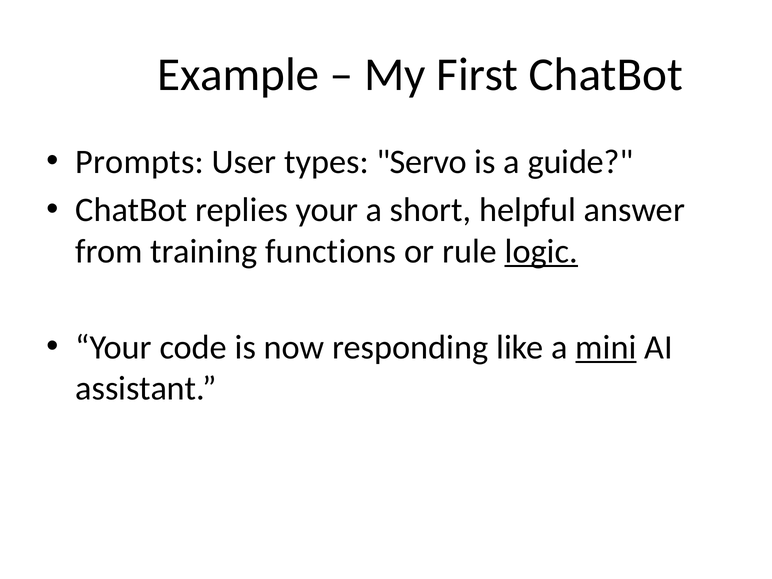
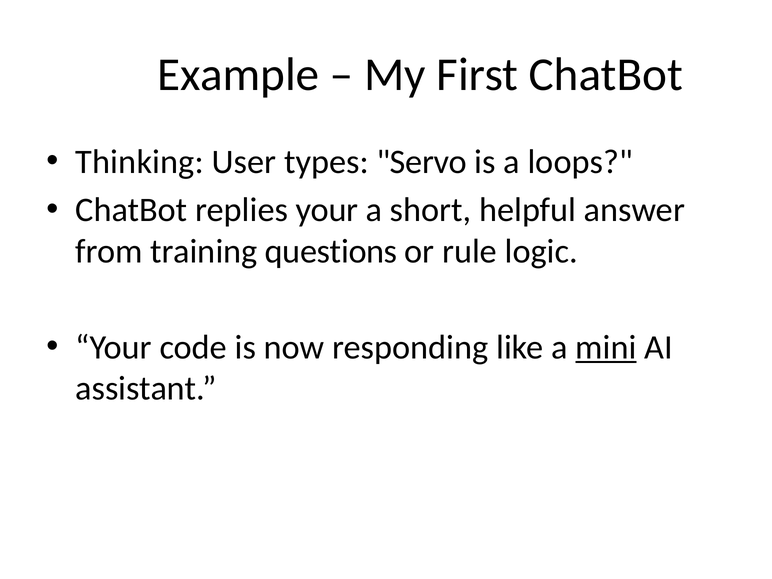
Prompts: Prompts -> Thinking (140, 162)
guide: guide -> loops (580, 162)
functions: functions -> questions (331, 251)
logic underline: present -> none (541, 251)
